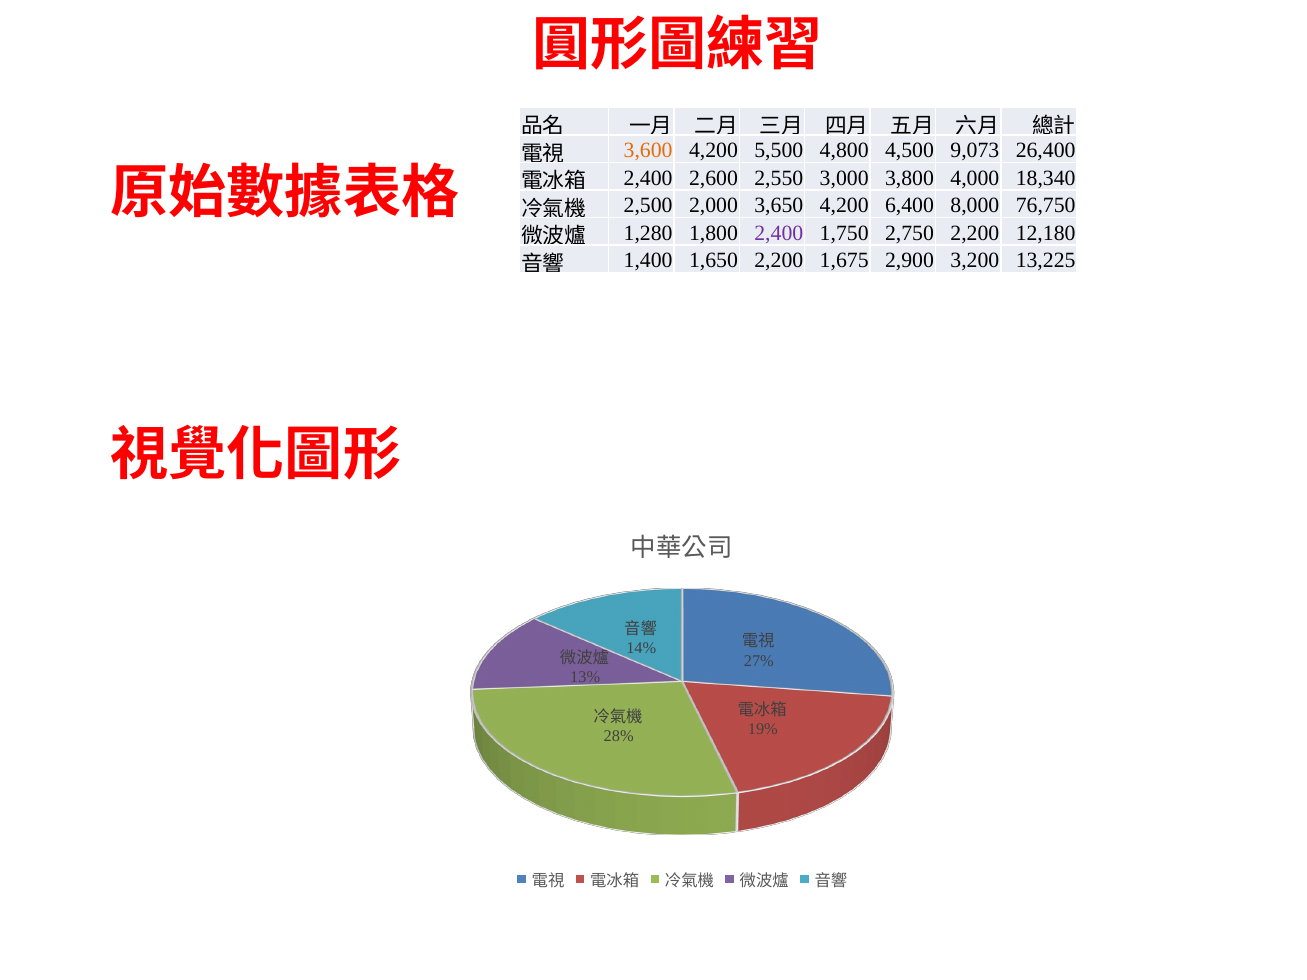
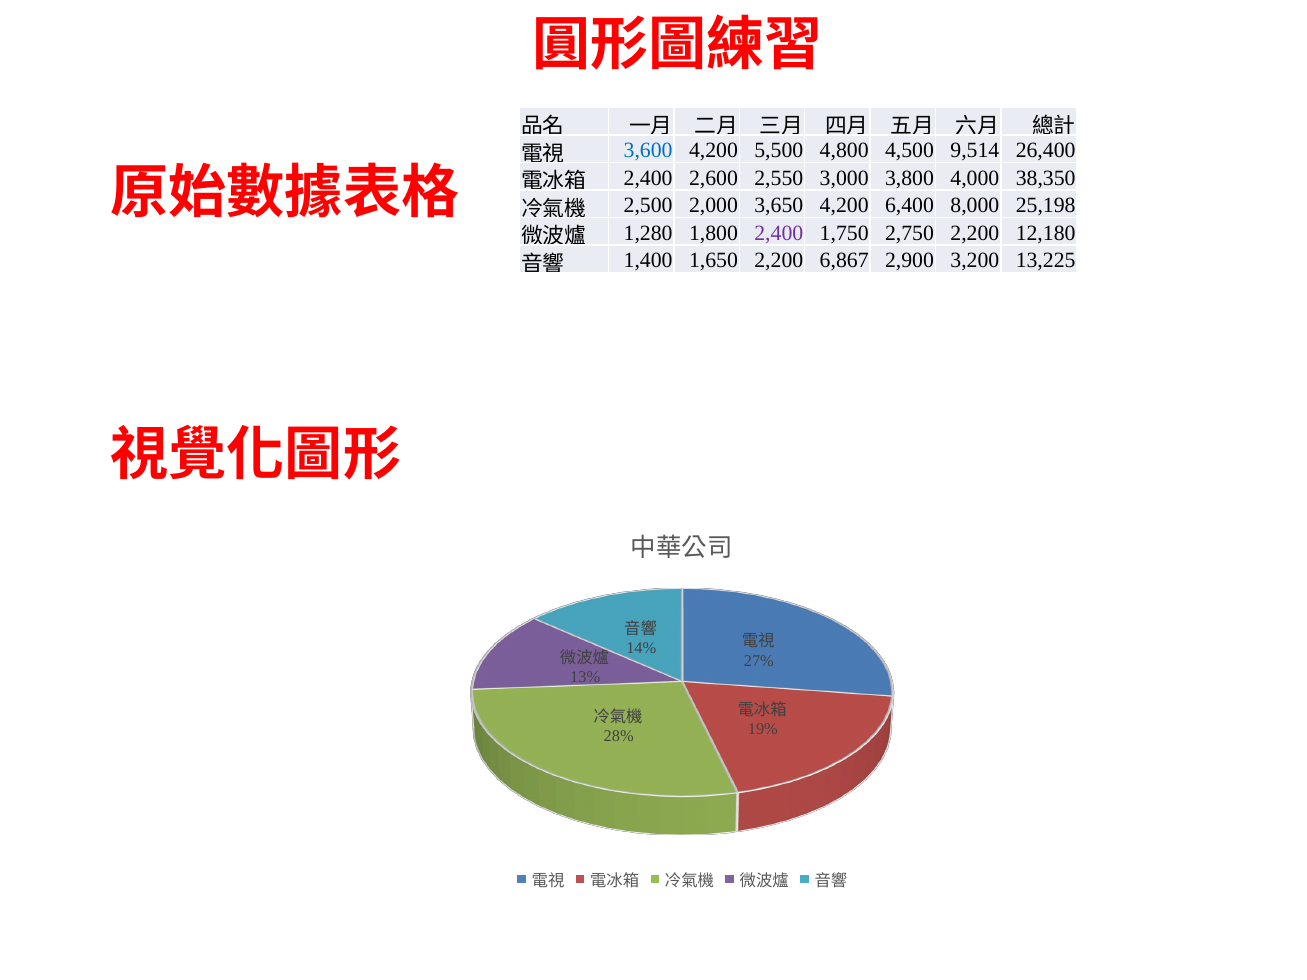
3,600 colour: orange -> blue (648, 150)
9,073: 9,073 -> 9,514 (975, 150)
18,340: 18,340 -> 38,350 (1046, 178)
76,750: 76,750 -> 25,198 (1046, 205)
1,675: 1,675 -> 6,867 (844, 260)
